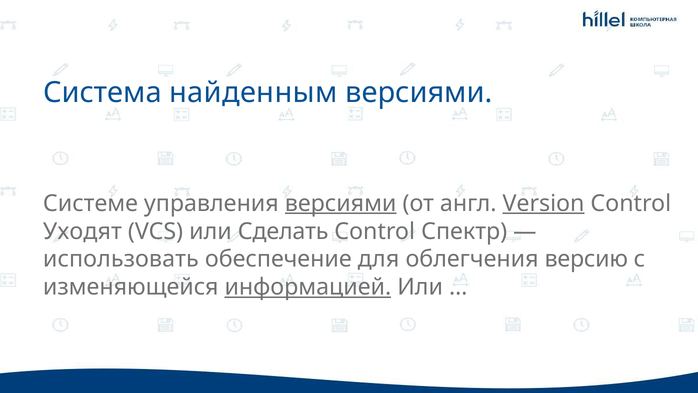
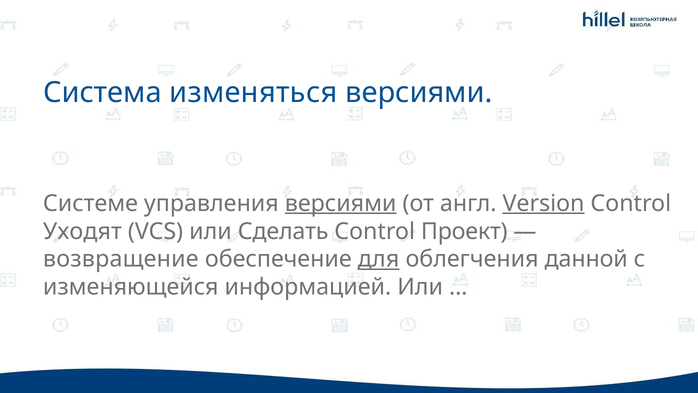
найденным: найденным -> изменяться (253, 93)
Спектр: Спектр -> Проект (464, 231)
использовать: использовать -> возвращение (121, 259)
для underline: none -> present (379, 259)
версию: версию -> данной (586, 259)
информацией underline: present -> none (308, 287)
